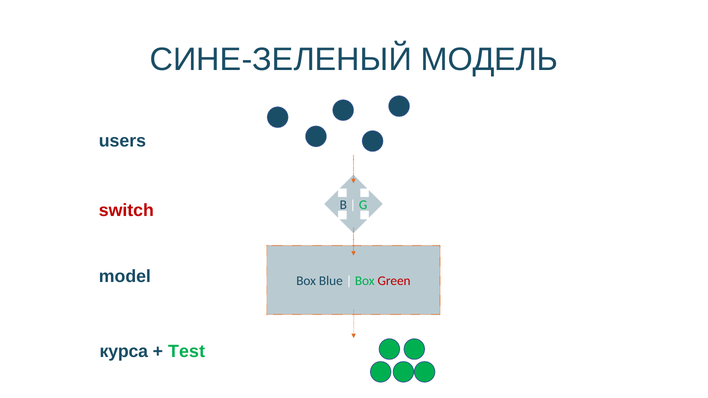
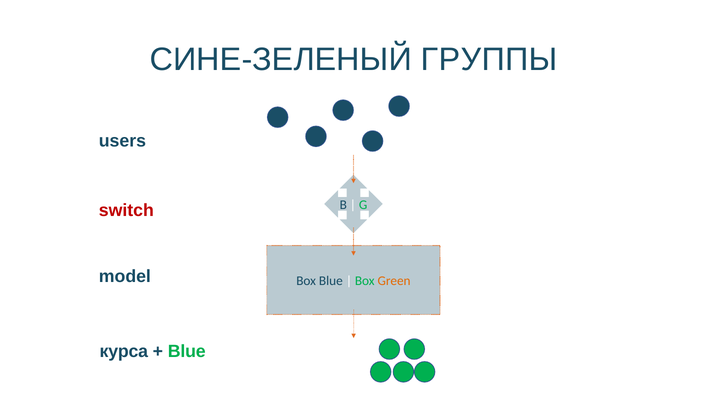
МОДЕЛЬ: МОДЕЛЬ -> ГРУППЫ (489, 59)
Green colour: red -> orange (394, 281)
Test: Test -> Blue (187, 352)
